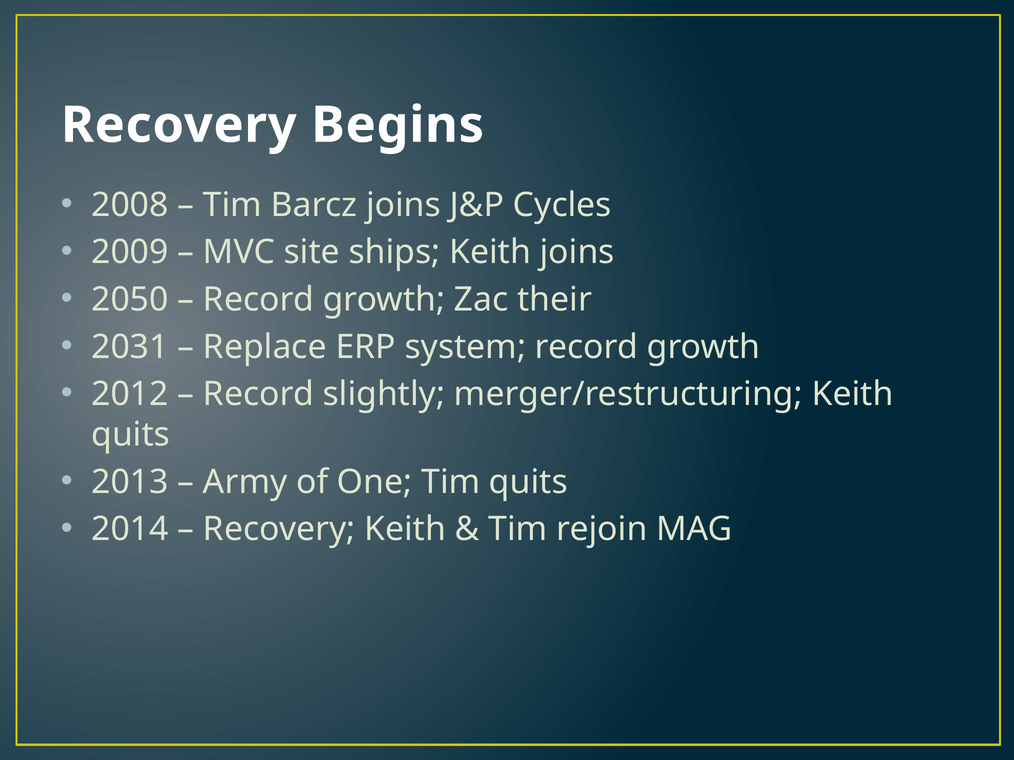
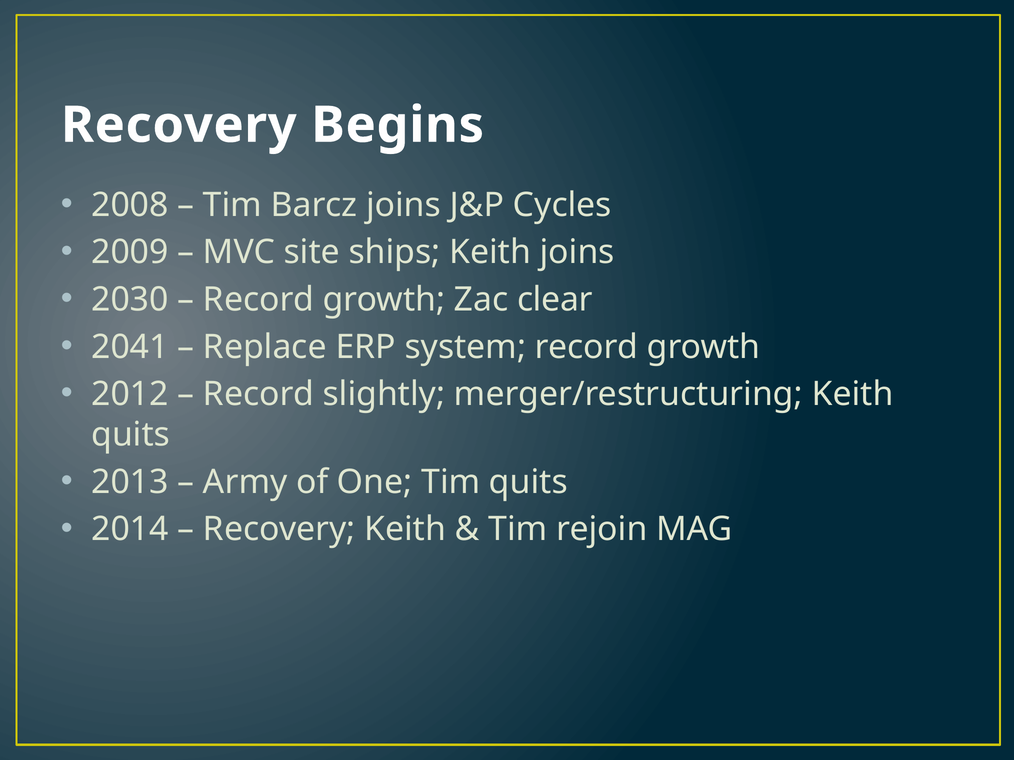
2050: 2050 -> 2030 (130, 300)
their: their -> clear (555, 300)
2031: 2031 -> 2041 (130, 347)
